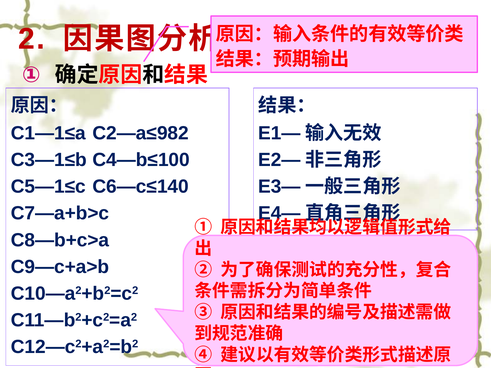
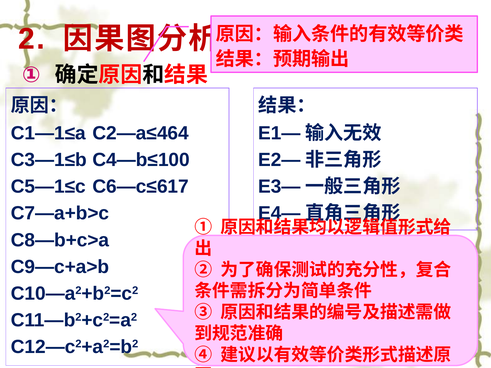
C2—a≤982: C2—a≤982 -> C2—a≤464 (141, 133)
C6—c≤140: C6—c≤140 -> C6—c≤617 (141, 187)
